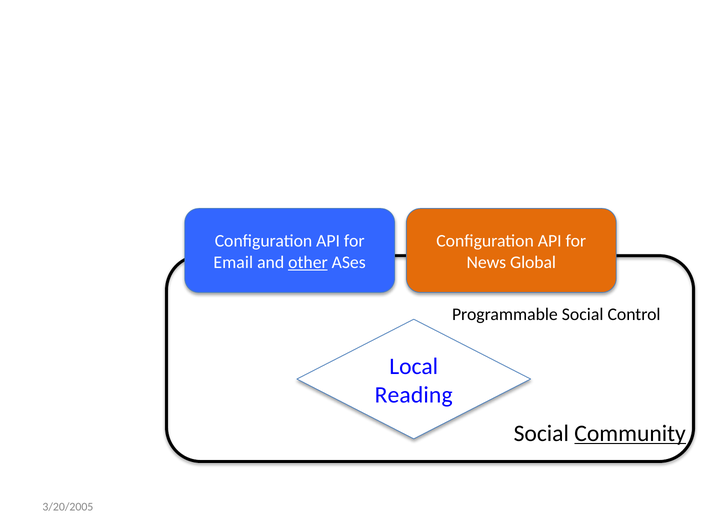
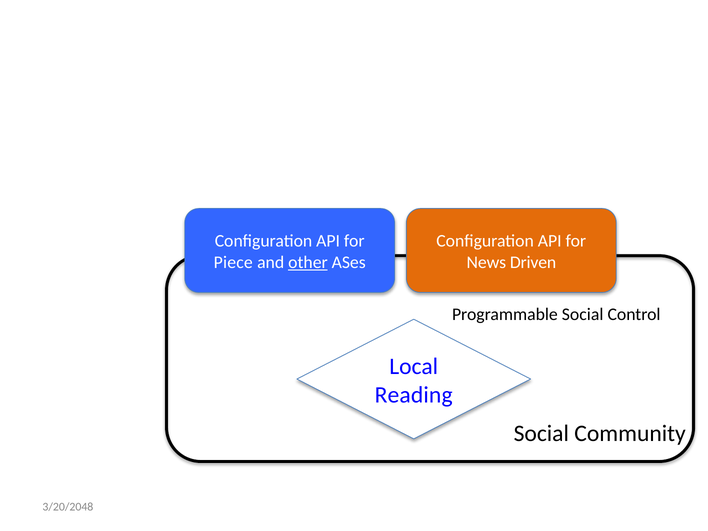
Email: Email -> Piece (233, 262)
Global: Global -> Driven (533, 262)
Community underline: present -> none (630, 433)
3/20/2005: 3/20/2005 -> 3/20/2048 (68, 507)
